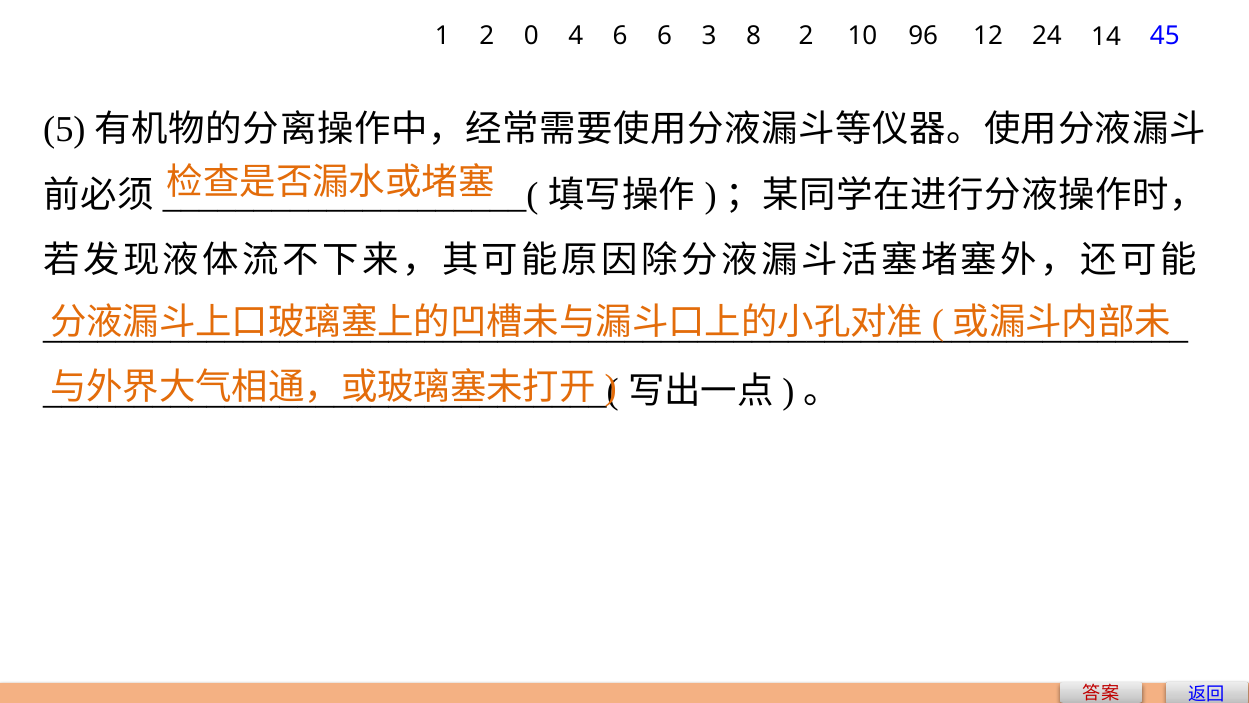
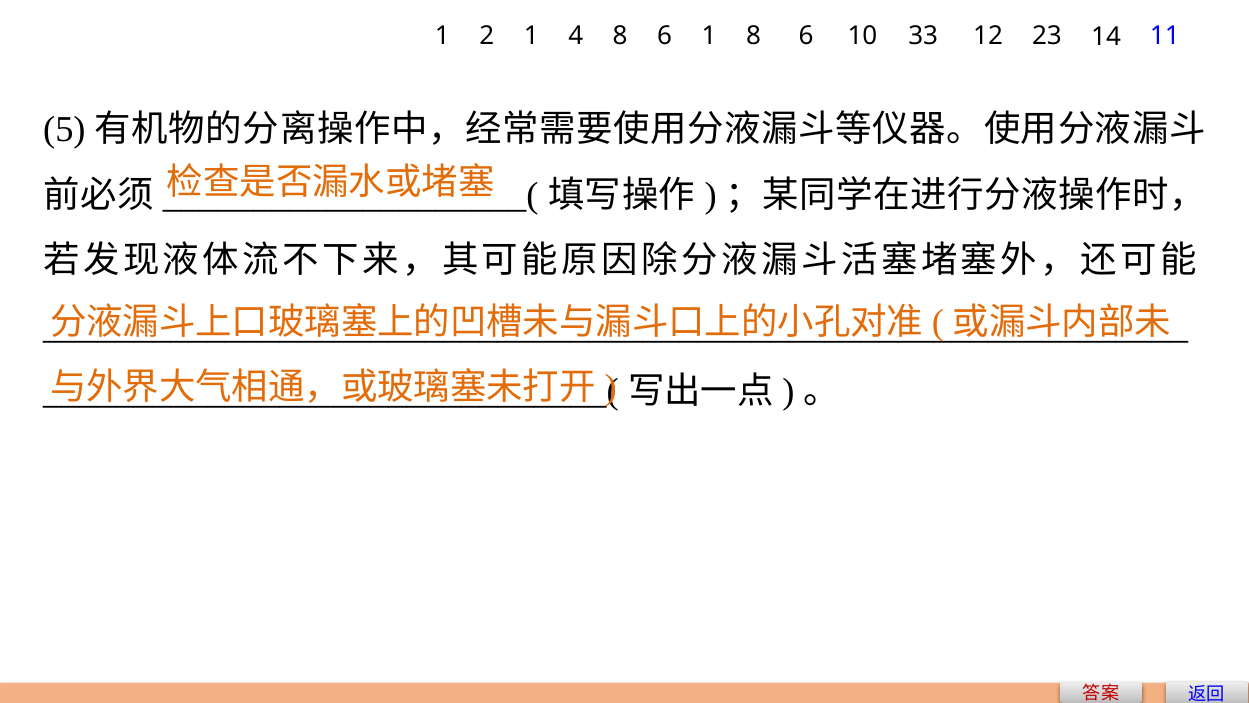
2 0: 0 -> 1 (531, 36)
4 6: 6 -> 8 (620, 36)
6 3: 3 -> 1 (709, 36)
2: 2 -> 6 (806, 36)
96: 96 -> 33 (923, 36)
24: 24 -> 23 (1047, 36)
45: 45 -> 11 (1165, 36)
